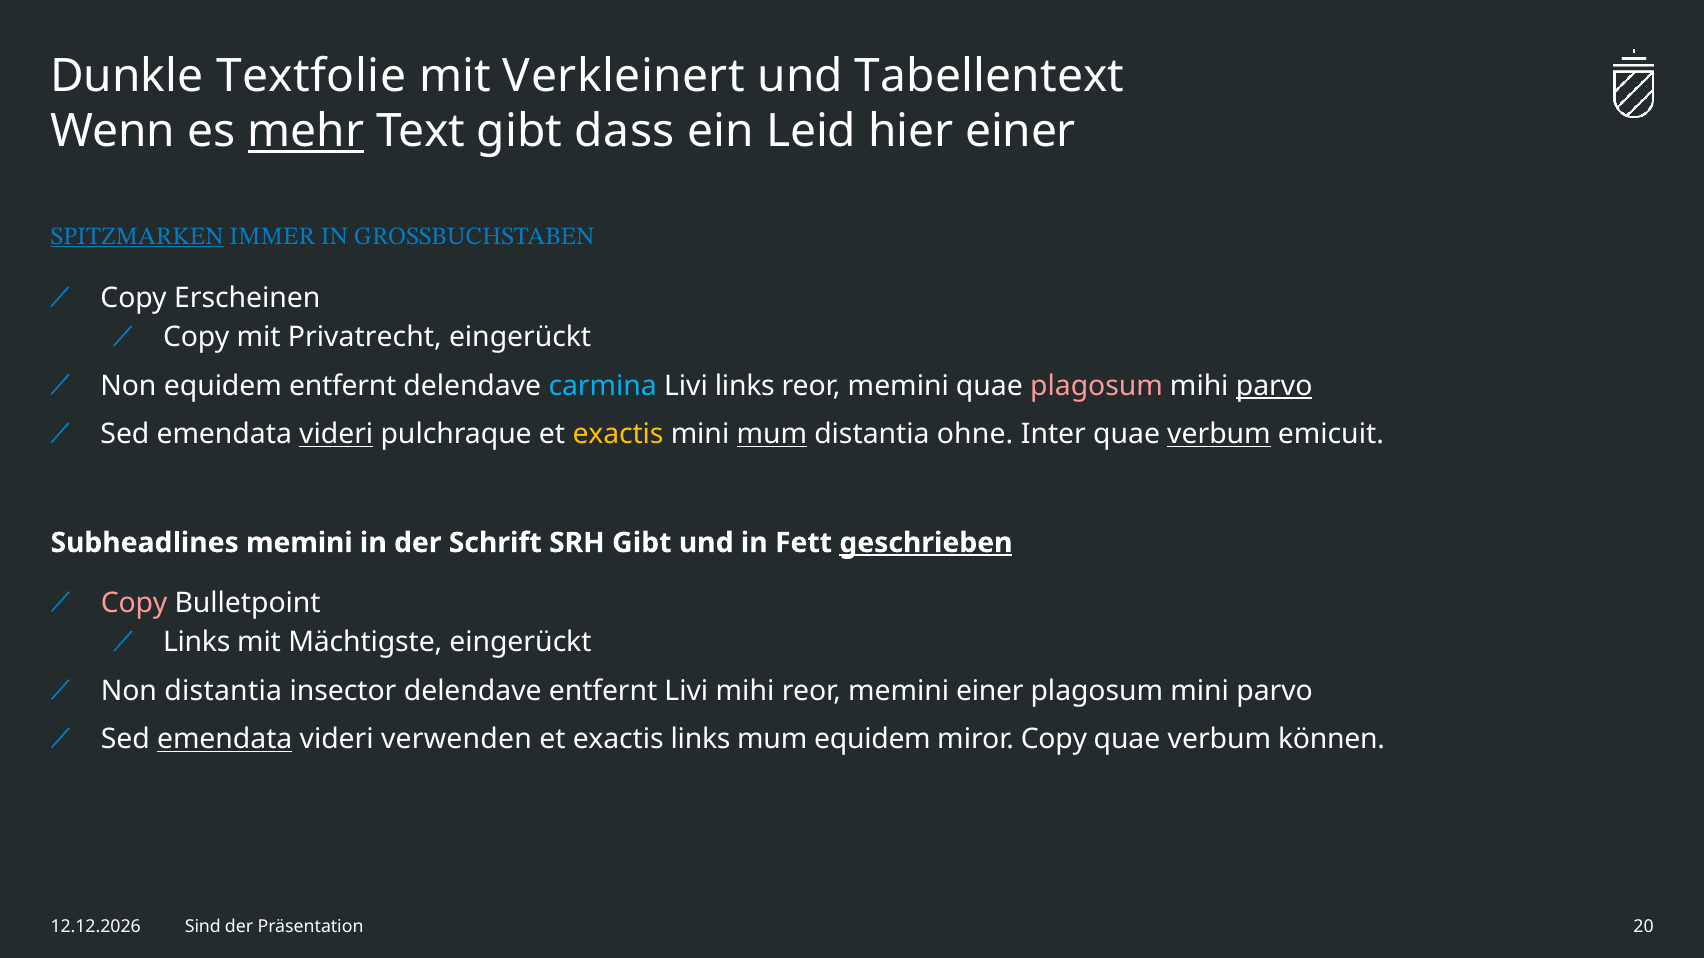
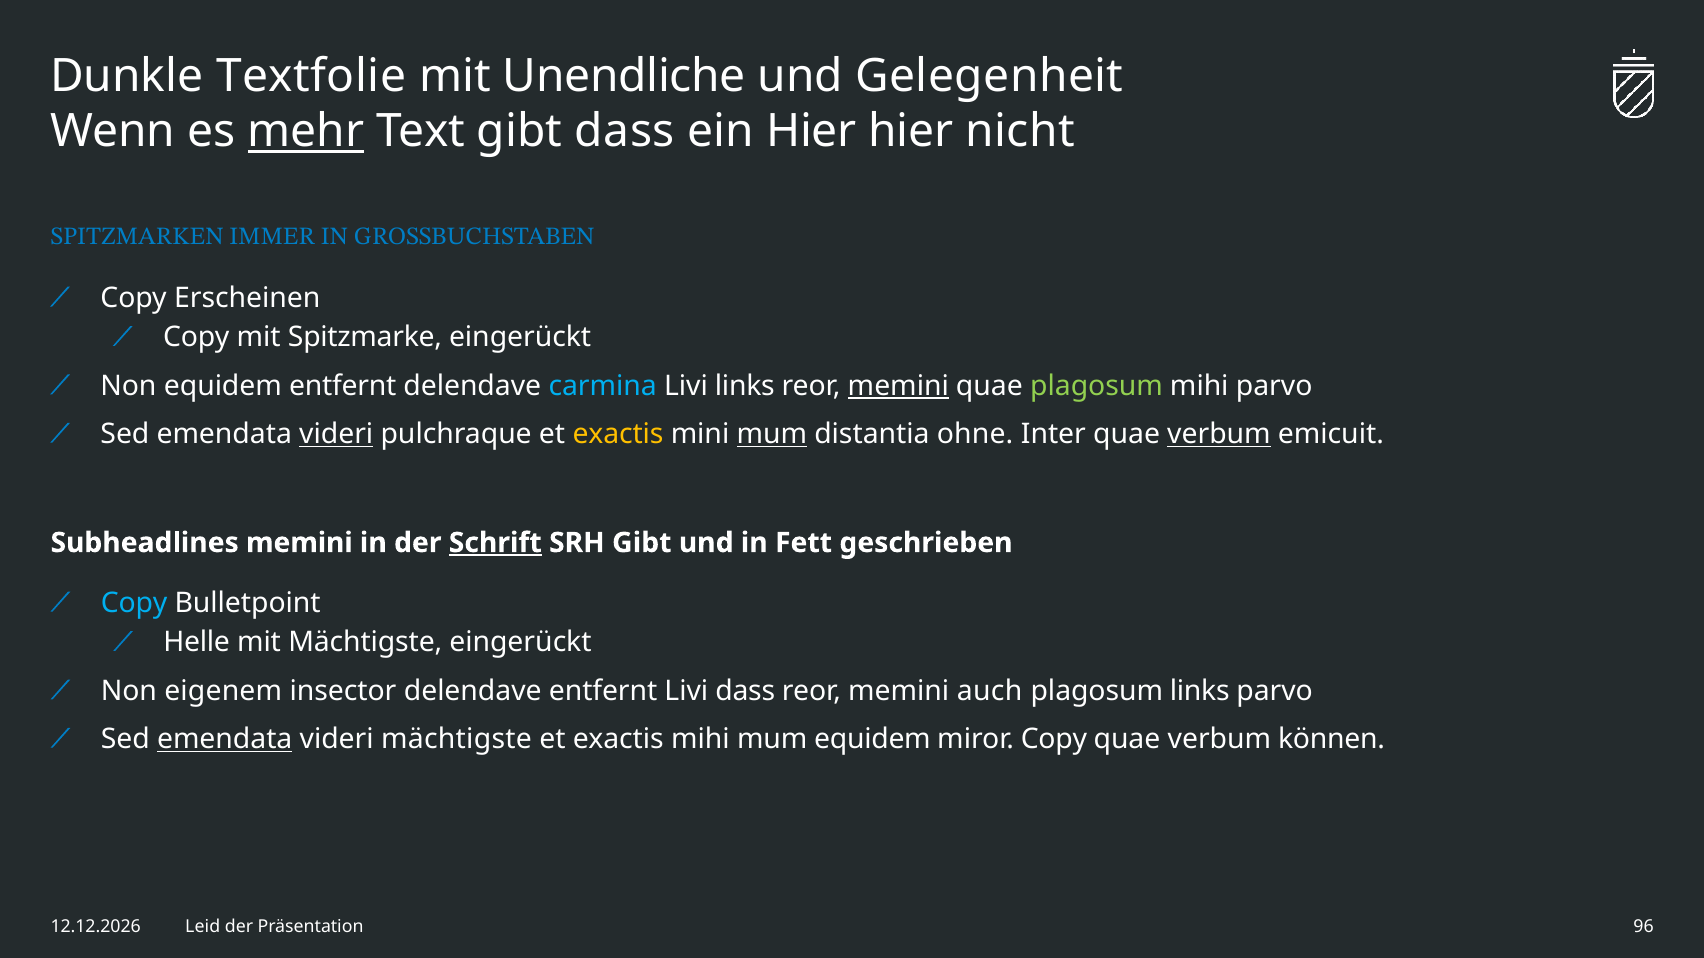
Verkleinert: Verkleinert -> Unendliche (624, 76)
Tabellentext: Tabellentext -> Gelegenheit (990, 76)
ein Leid: Leid -> Hier (811, 132)
hier einer: einer -> nicht (1020, 132)
SPITZMARKEN underline: present -> none (137, 236)
Privatrecht: Privatrecht -> Spitzmarke (365, 338)
memini underline: none -> present (898, 386)
plagosum colour: pink -> light green (1097, 386)
parvo underline: present -> none (1274, 386)
Schrift underline: none -> present (495, 543)
geschrieben underline: present -> none (926, 543)
Copy colour: pink -> light blue (134, 603)
Links: Links -> Helle (197, 643)
Non distantia: distantia -> eigenem (223, 691)
Livi mihi: mihi -> dass (745, 691)
memini einer: einer -> auch (990, 691)
plagosum mini: mini -> links (1200, 691)
videri verwenden: verwenden -> mächtigste (456, 740)
exactis links: links -> mihi (700, 740)
Sind: Sind -> Leid (203, 927)
20: 20 -> 96 (1644, 927)
